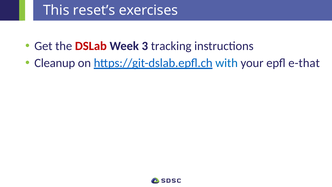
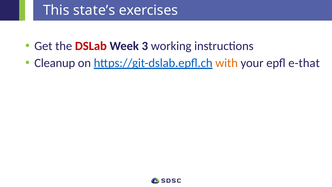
reset’s: reset’s -> state’s (94, 10)
tracking: tracking -> working (171, 46)
with colour: blue -> orange (227, 63)
